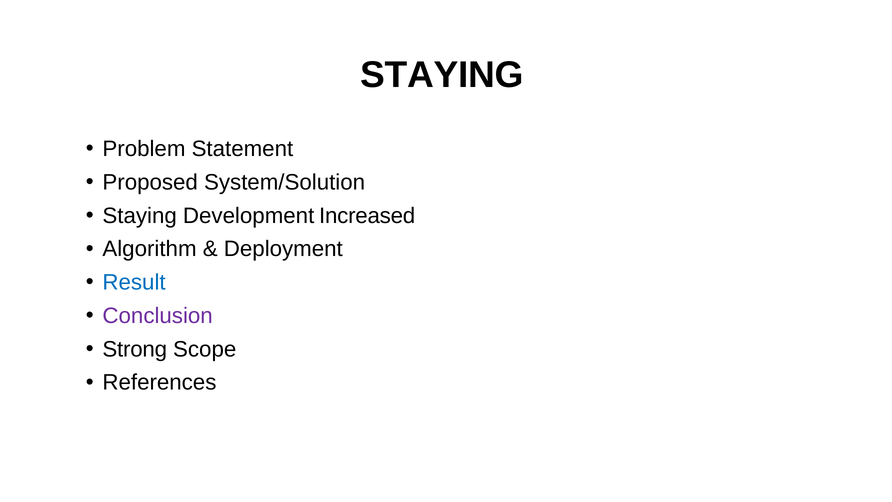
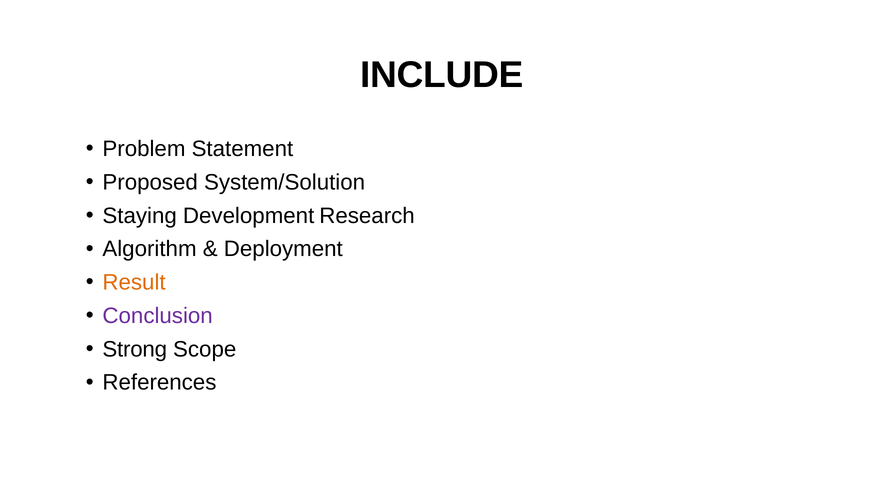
STAYING: STAYING -> INCLUDE (442, 75)
Increased: Increased -> Research (367, 216)
Result colour: blue -> orange (134, 282)
